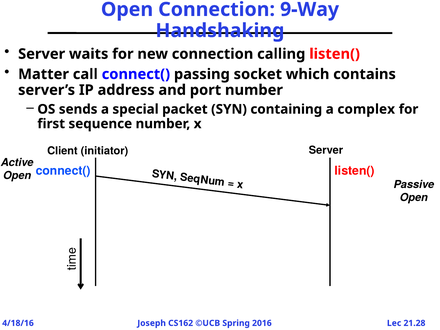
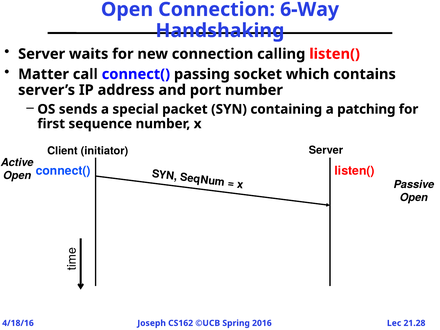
9-Way: 9-Way -> 6-Way (310, 9)
complex: complex -> patching (366, 109)
